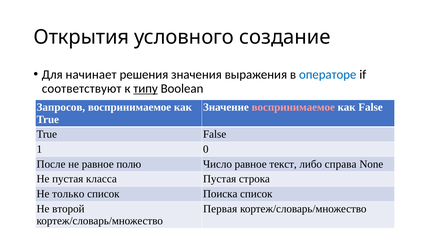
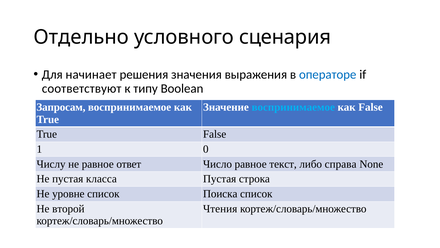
Открытия: Открытия -> Отдельно (81, 37)
создание: создание -> сценария (285, 37)
типу underline: present -> none (146, 88)
Запросов: Запросов -> Запросам (61, 107)
воспринимаемое colour: pink -> light blue (293, 107)
После: После -> Числу (51, 164)
полю: полю -> ответ (129, 164)
только: только -> уровне (68, 194)
Первая: Первая -> Чтения (220, 208)
